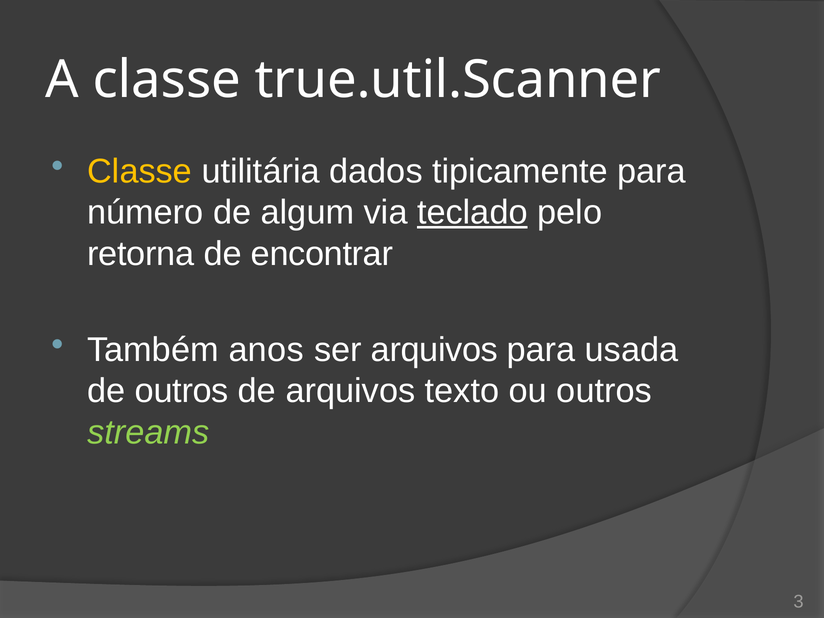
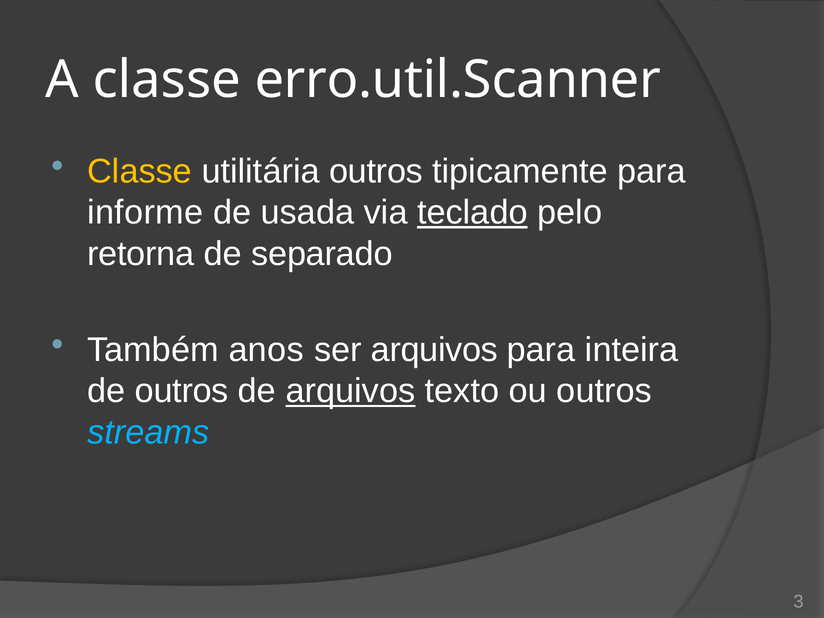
true.util.Scanner: true.util.Scanner -> erro.util.Scanner (458, 80)
utilitária dados: dados -> outros (376, 171)
número: número -> informe (145, 213)
algum: algum -> usada (307, 213)
encontrar: encontrar -> separado (322, 254)
usada: usada -> inteira (632, 350)
arquivos underline: none -> present (350, 391)
streams colour: light green -> light blue (148, 432)
